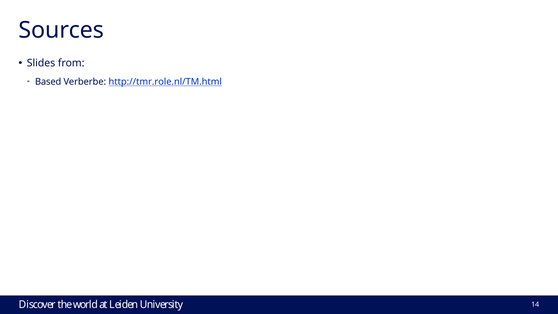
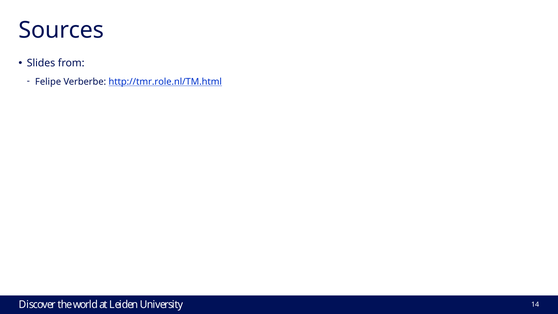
Based: Based -> Felipe (48, 82)
